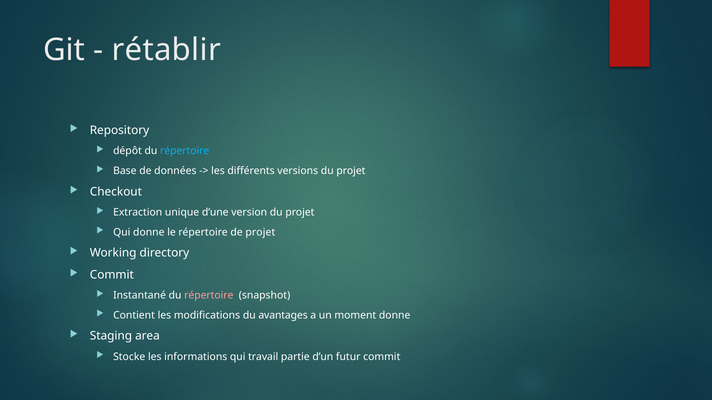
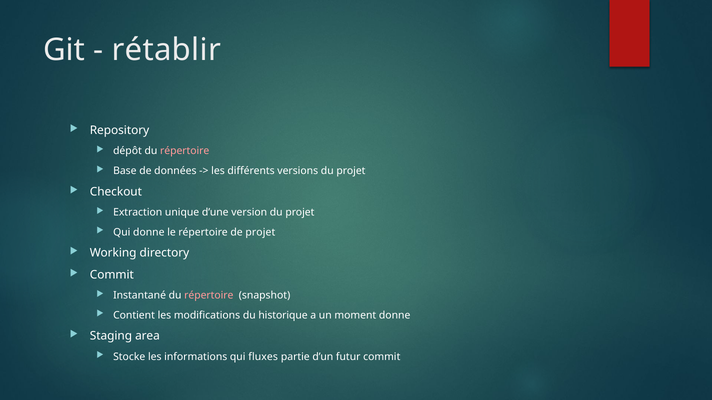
répertoire colour: light blue -> pink (185, 151)
avantages: avantages -> historique (283, 316)
travail: travail -> fluxes (263, 357)
